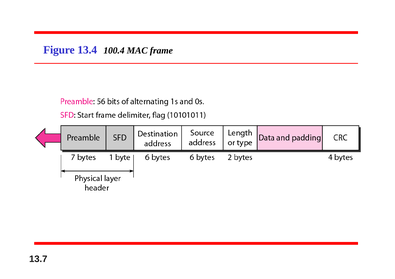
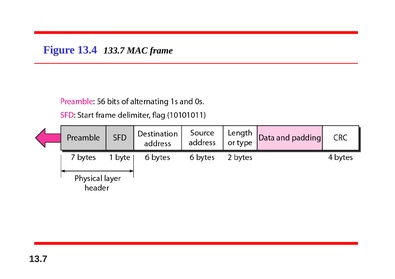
100.4: 100.4 -> 133.7 (114, 50)
